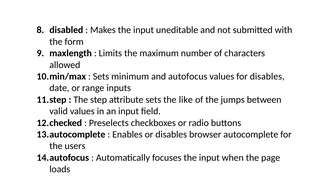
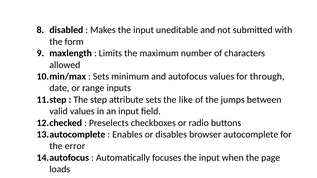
for disables: disables -> through (267, 77)
users: users -> error (75, 146)
